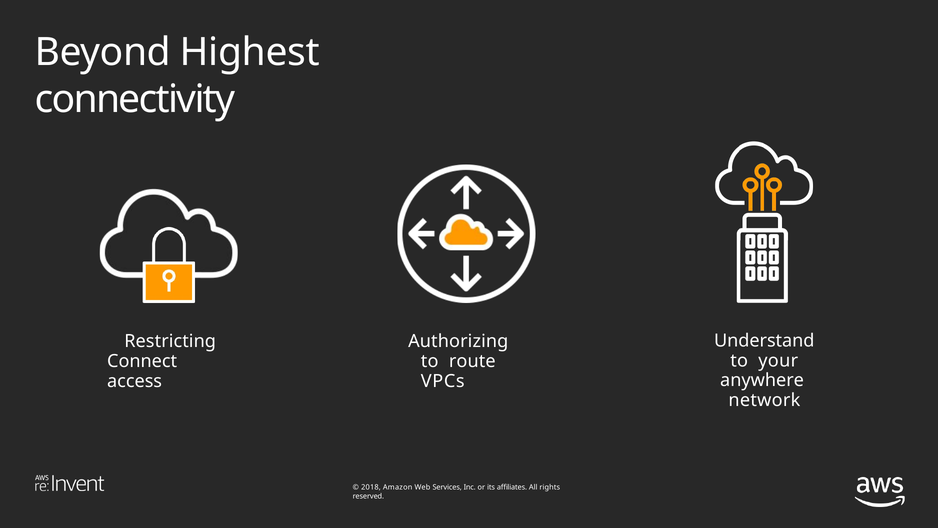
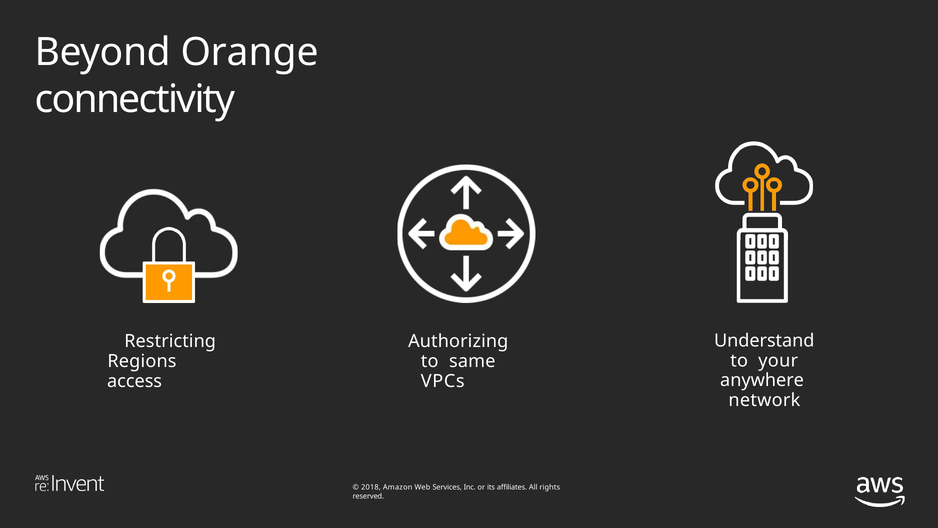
Highest: Highest -> Orange (250, 52)
Connect: Connect -> Regions (142, 361)
route: route -> same (472, 361)
